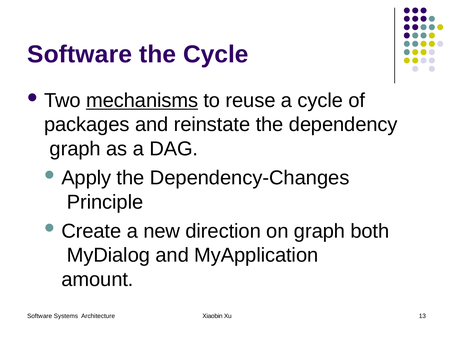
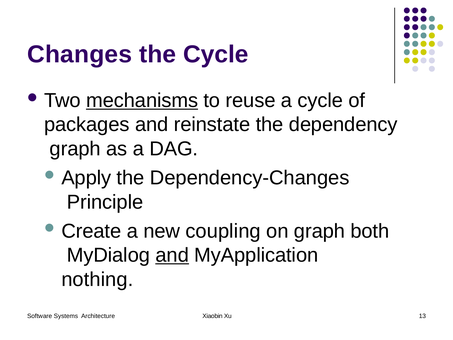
Software: Software -> Changes (80, 54)
direction: direction -> coupling (223, 231)
and underline: none -> present (172, 255)
amount: amount -> nothing (97, 279)
